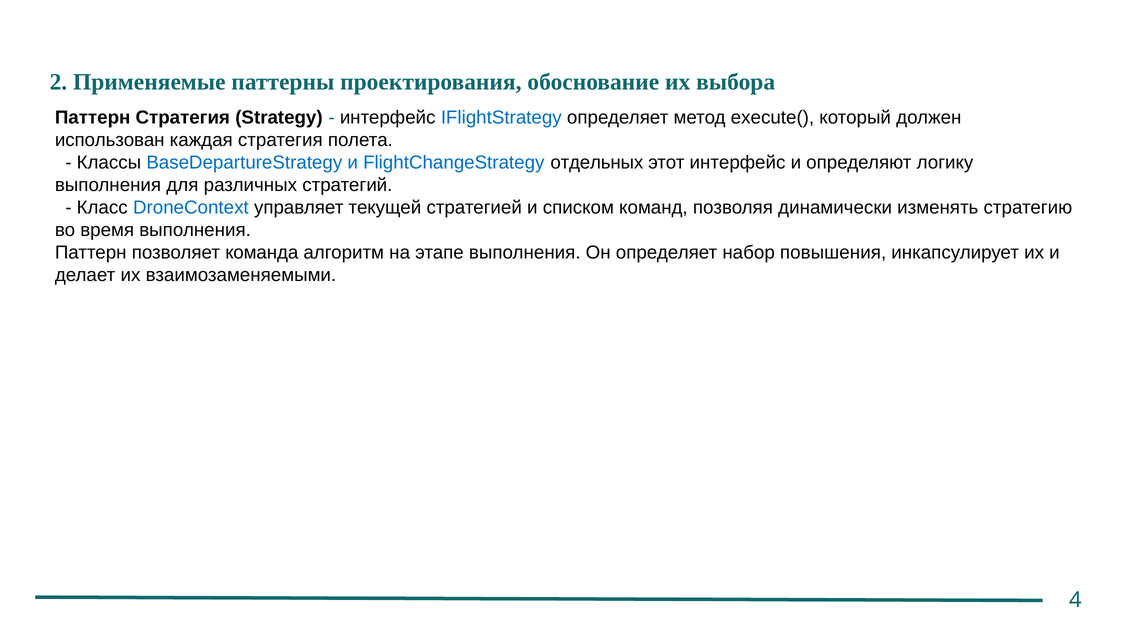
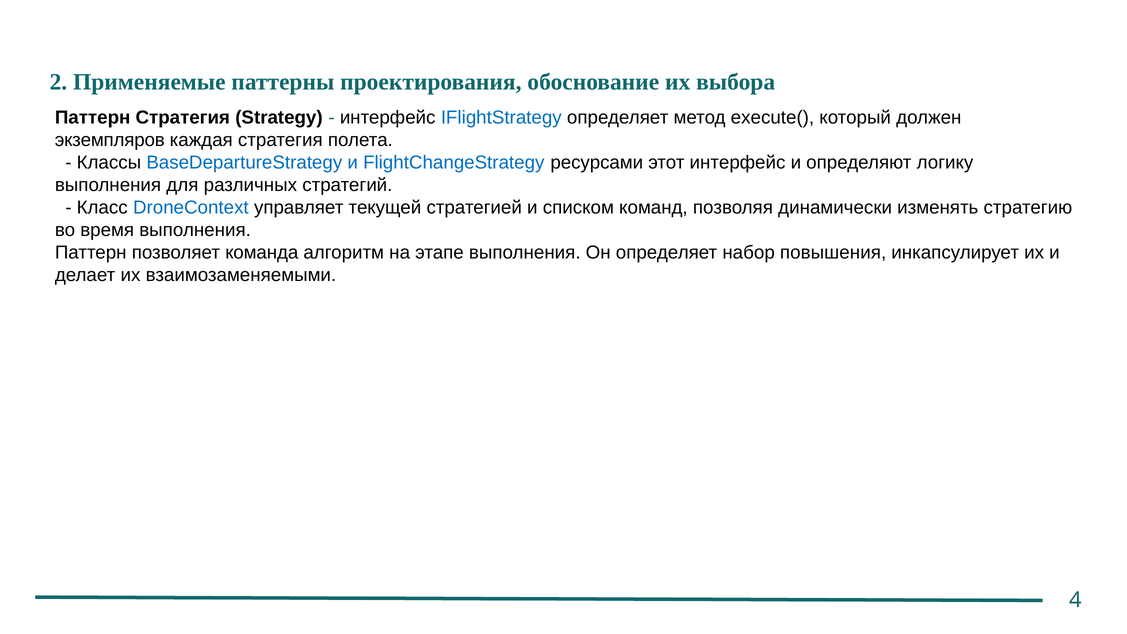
использован: использован -> экземпляров (110, 140)
отдельных: отдельных -> ресурсами (597, 162)
